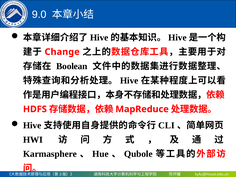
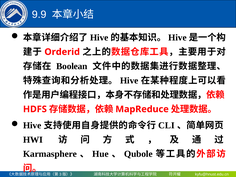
9.0: 9.0 -> 9.9 (39, 14)
Change: Change -> Orderid (62, 52)
